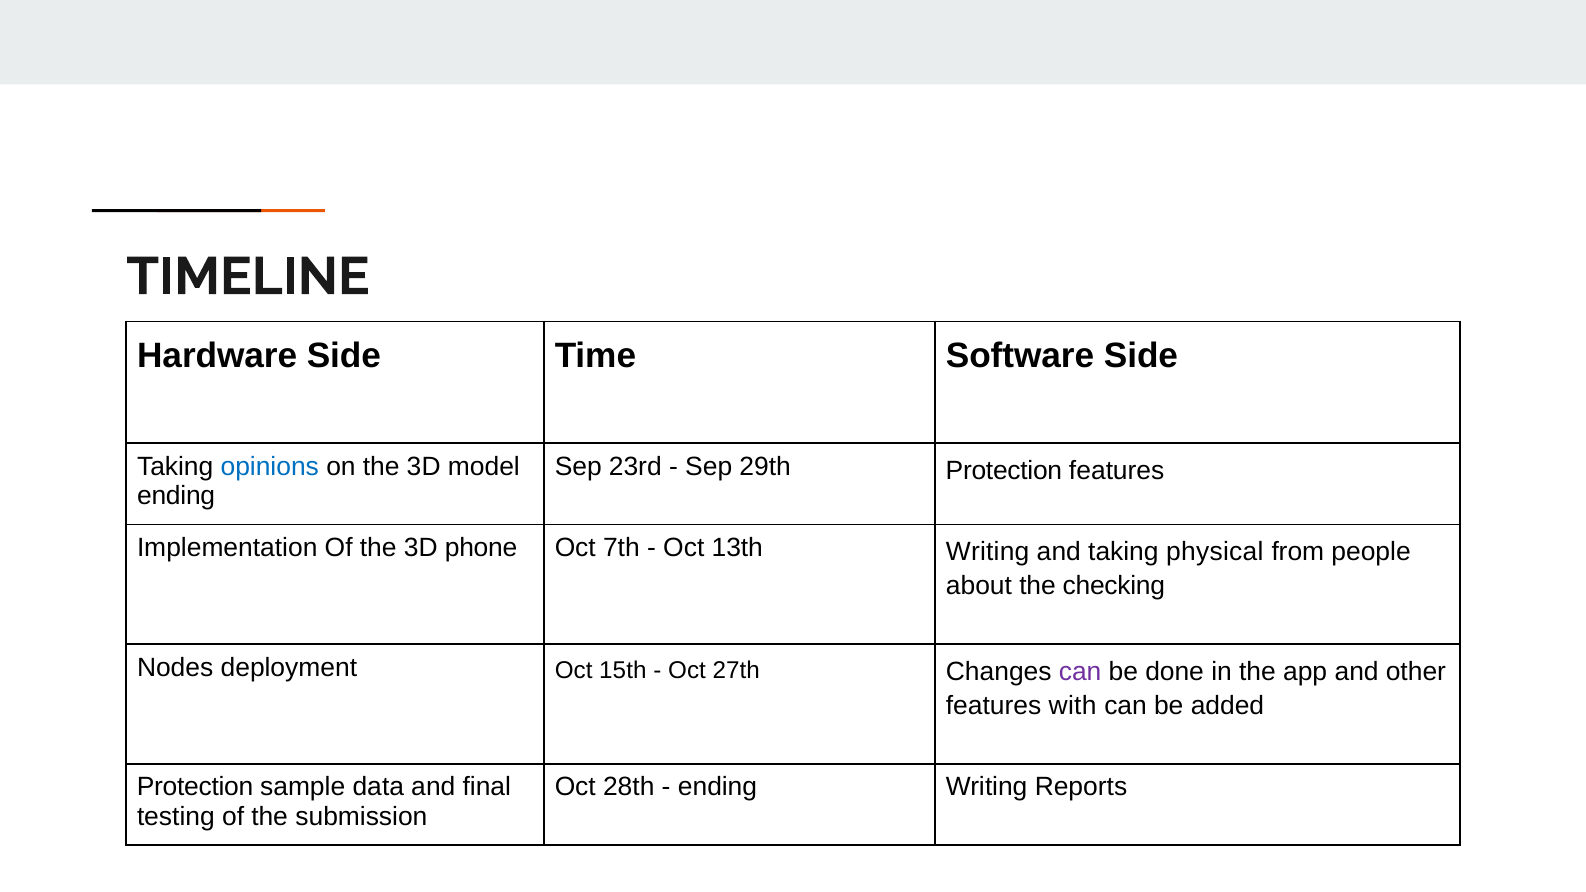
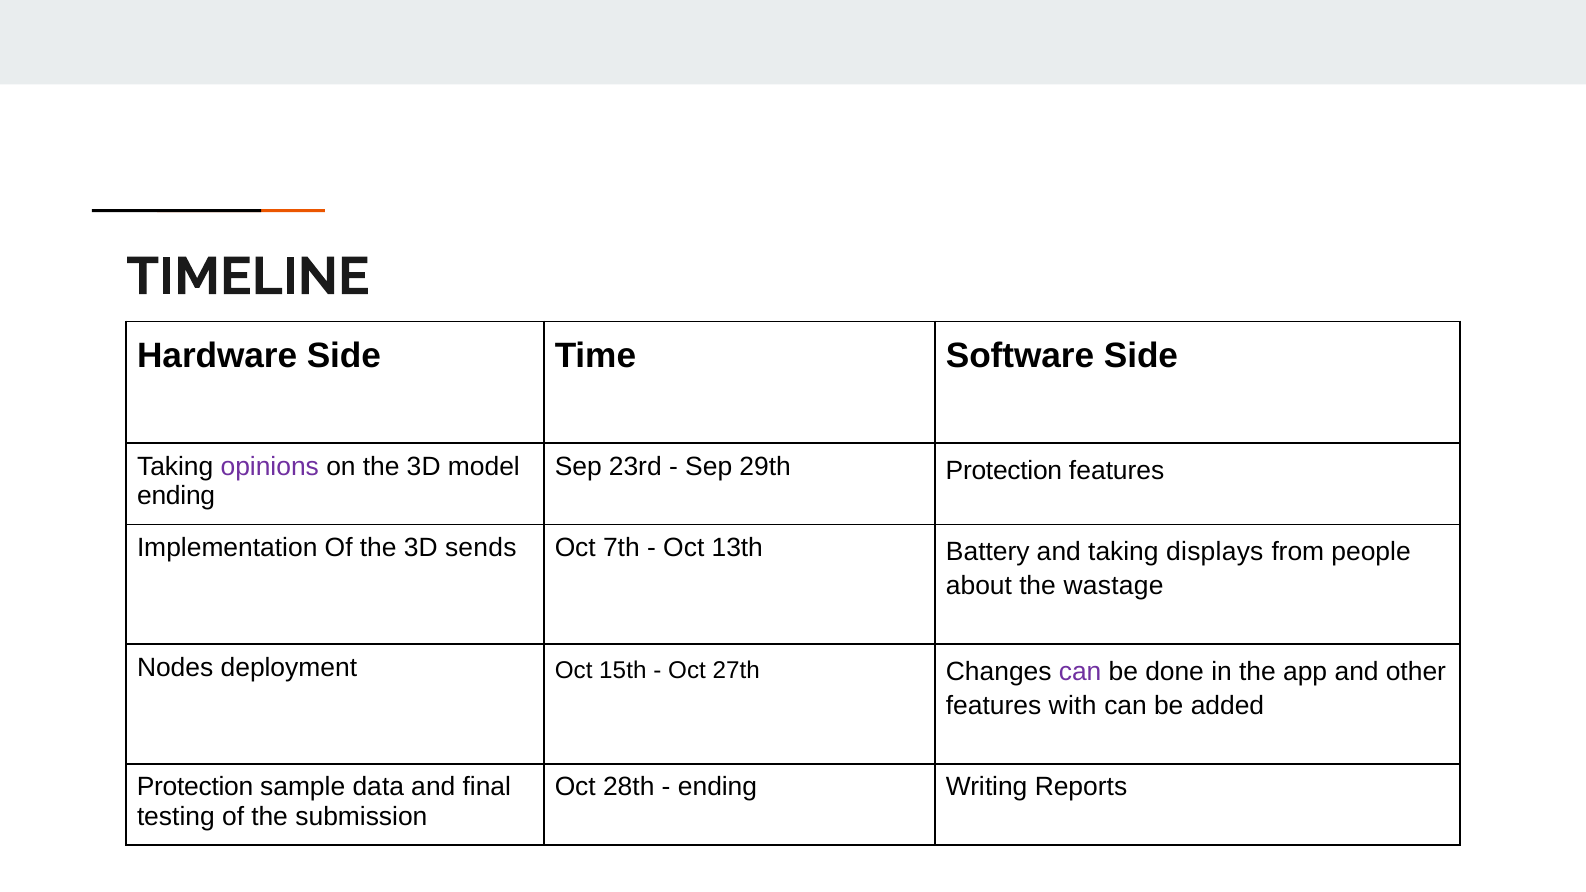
opinions colour: blue -> purple (270, 467)
phone: phone -> sends (481, 548)
13th Writing: Writing -> Battery (988, 552)
physical: physical -> displays (1215, 552)
checking: checking -> wastage (1114, 586)
